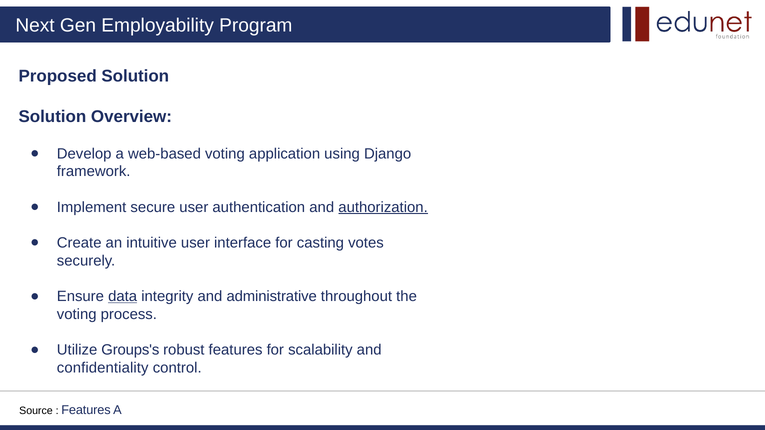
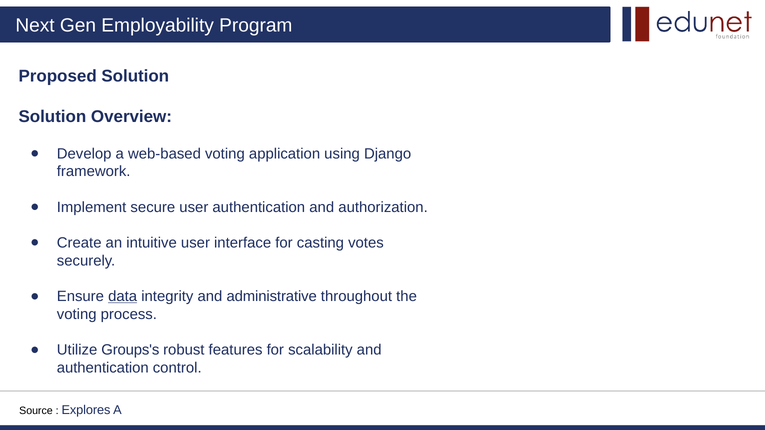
authorization underline: present -> none (383, 207)
confidentiality: confidentiality -> authentication (103, 368)
Features: Features -> Explores (86, 410)
